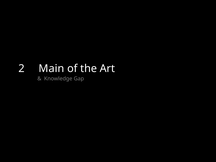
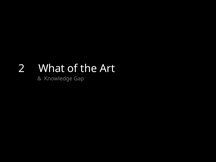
Main: Main -> What (52, 68)
